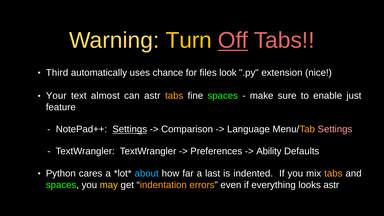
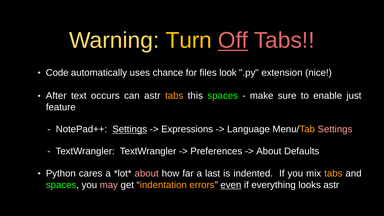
Third: Third -> Code (57, 73)
Your: Your -> After (56, 96)
almost: almost -> occurs (105, 96)
fine: fine -> this (195, 96)
Comparison: Comparison -> Expressions (187, 129)
Ability: Ability -> About (269, 151)
about colour: light blue -> pink (147, 173)
may colour: yellow -> pink (109, 185)
even underline: none -> present (231, 185)
